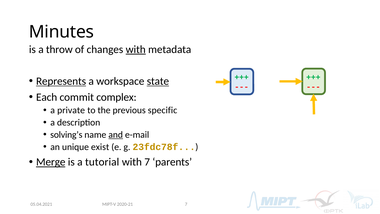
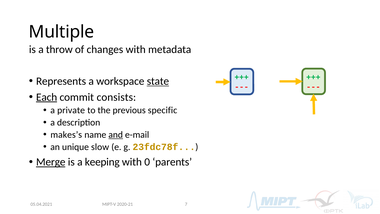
Minutes: Minutes -> Multiple (61, 32)
with underline: present -> none (136, 49)
Represents underline: present -> none (61, 81)
Each underline: none -> present (47, 97)
complex: complex -> consists (116, 97)
solving’s: solving’s -> makes’s (66, 135)
exist: exist -> slow (100, 147)
tutorial: tutorial -> keeping (102, 162)
with 7: 7 -> 0 (147, 162)
